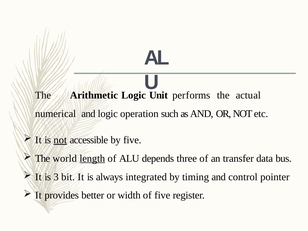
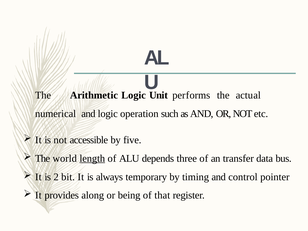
not underline: present -> none (60, 140)
3: 3 -> 2 (56, 177)
integrated: integrated -> temporary (146, 177)
better: better -> along (93, 195)
width: width -> being (129, 195)
of five: five -> that (162, 195)
